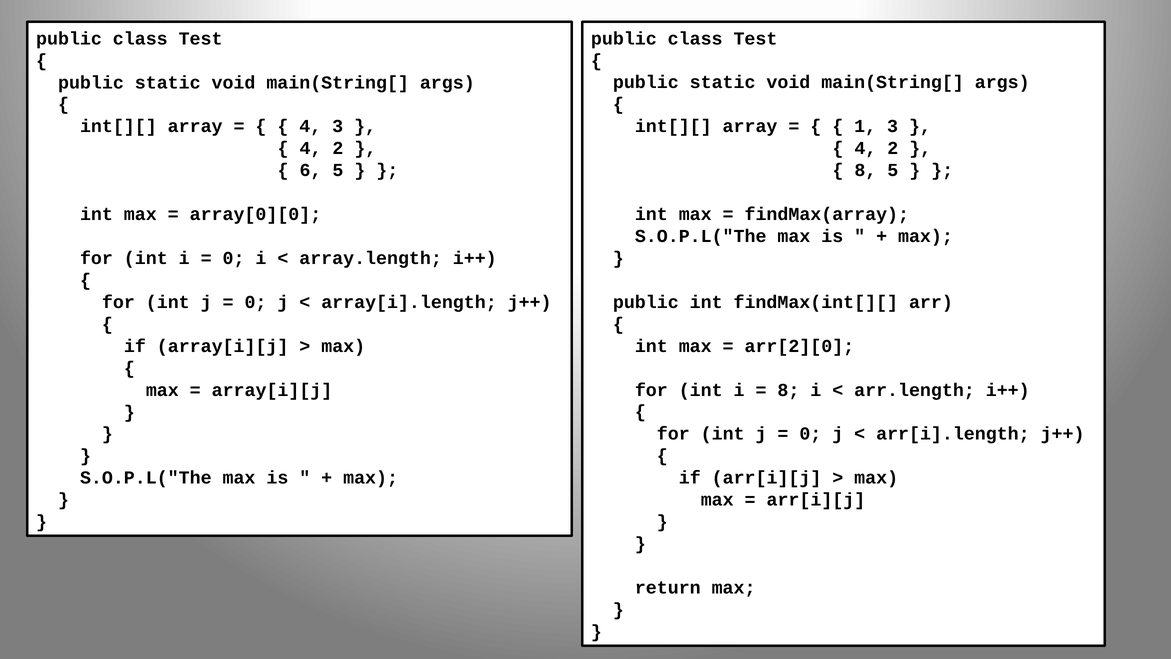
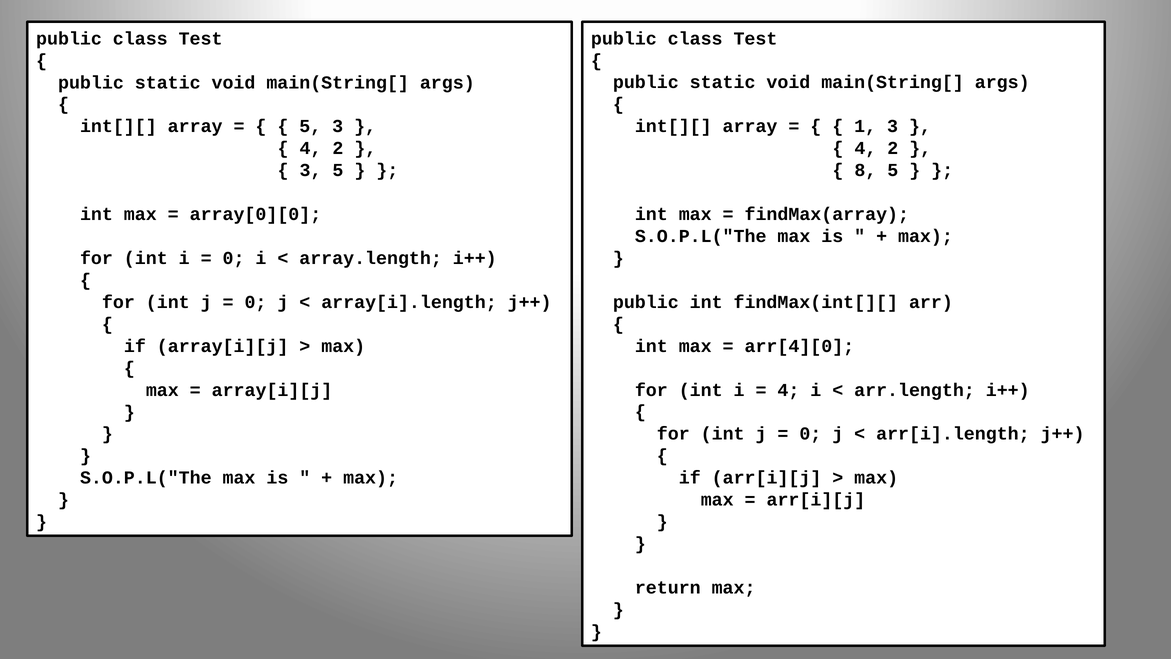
4: 4 -> 5 (310, 126)
6: 6 -> 3 (311, 170)
arr[2][0: arr[2][0 -> arr[4][0 (799, 346)
8: 8 -> 4 (788, 390)
